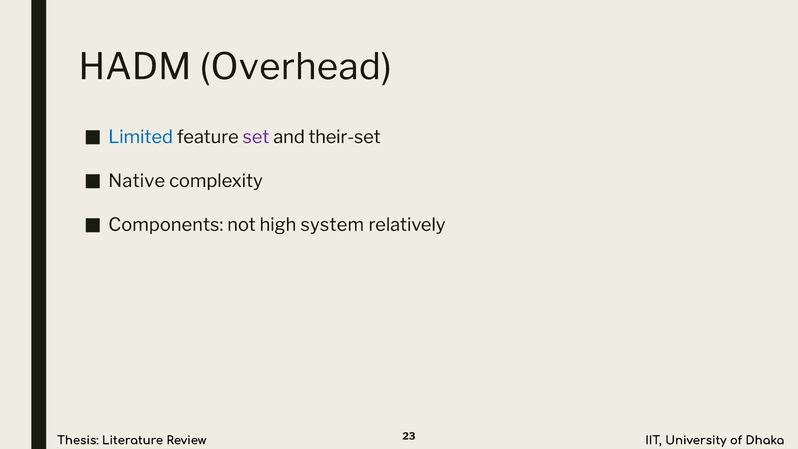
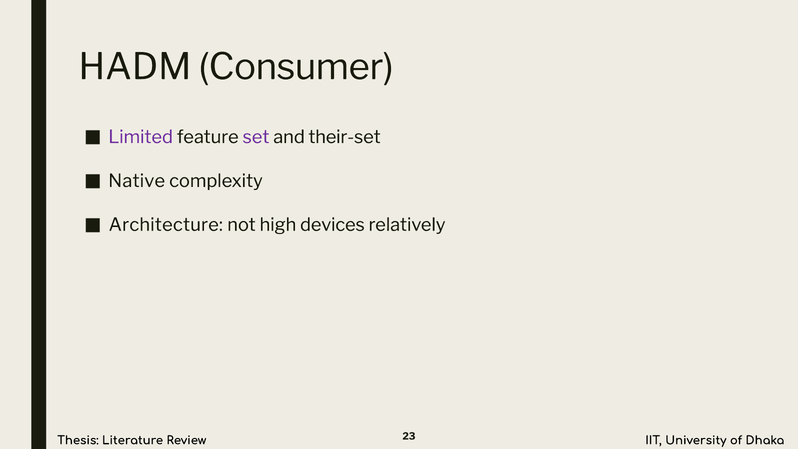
Overhead: Overhead -> Consumer (296, 67)
Limited colour: blue -> purple (141, 137)
Components: Components -> Architecture (166, 225)
system: system -> devices (332, 225)
